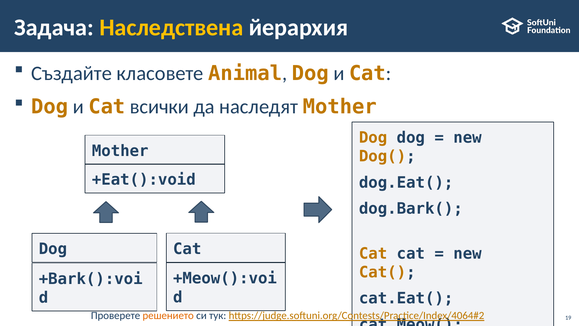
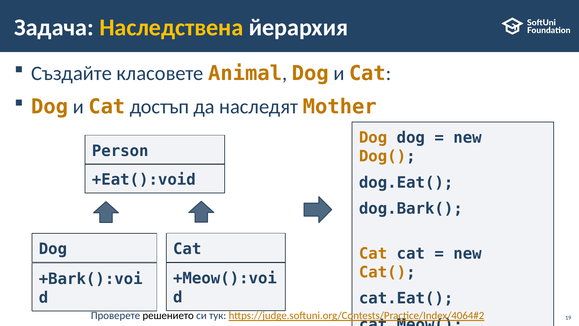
всички: всички -> достъп (159, 107)
Mother: Mother -> Person (120, 151)
решението colour: orange -> black (168, 315)
